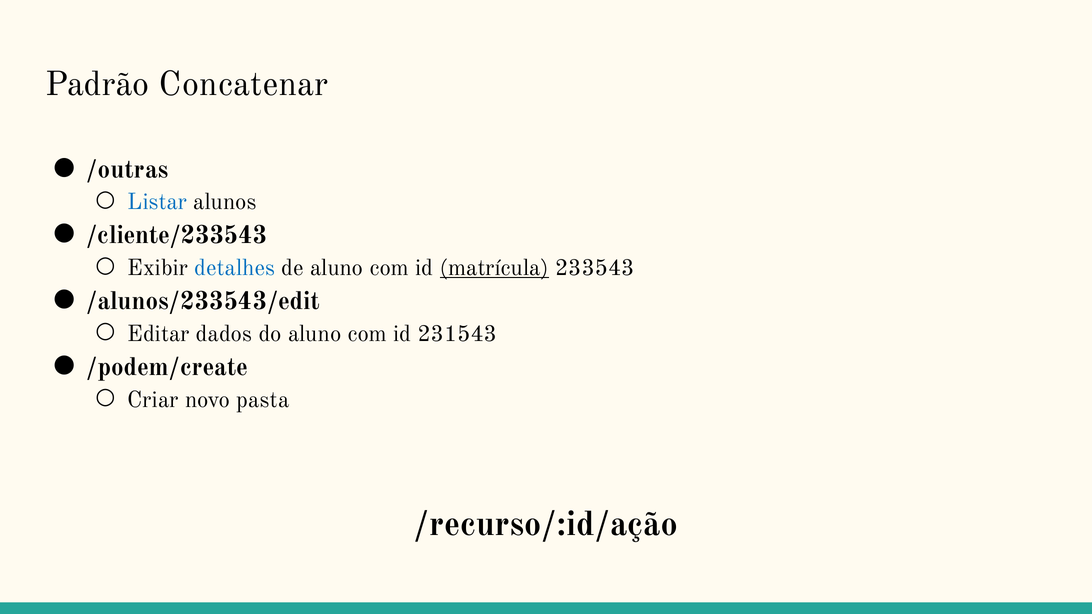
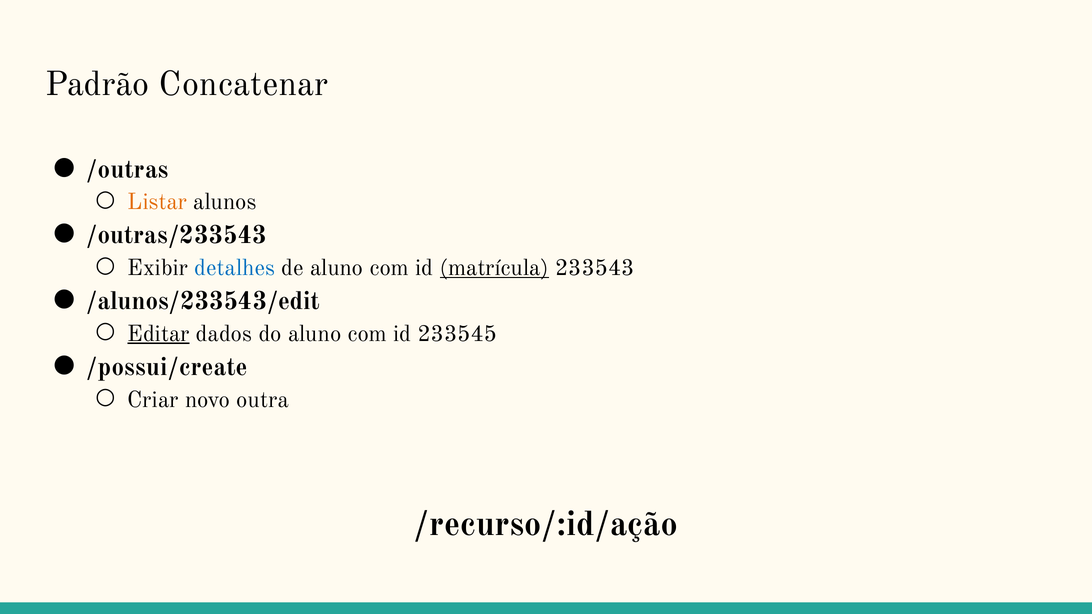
Listar colour: blue -> orange (157, 202)
/cliente/233543: /cliente/233543 -> /outras/233543 (177, 235)
Editar underline: none -> present (158, 334)
231543: 231543 -> 233545 (457, 334)
/podem/create: /podem/create -> /possui/create (167, 367)
pasta: pasta -> outra (263, 400)
